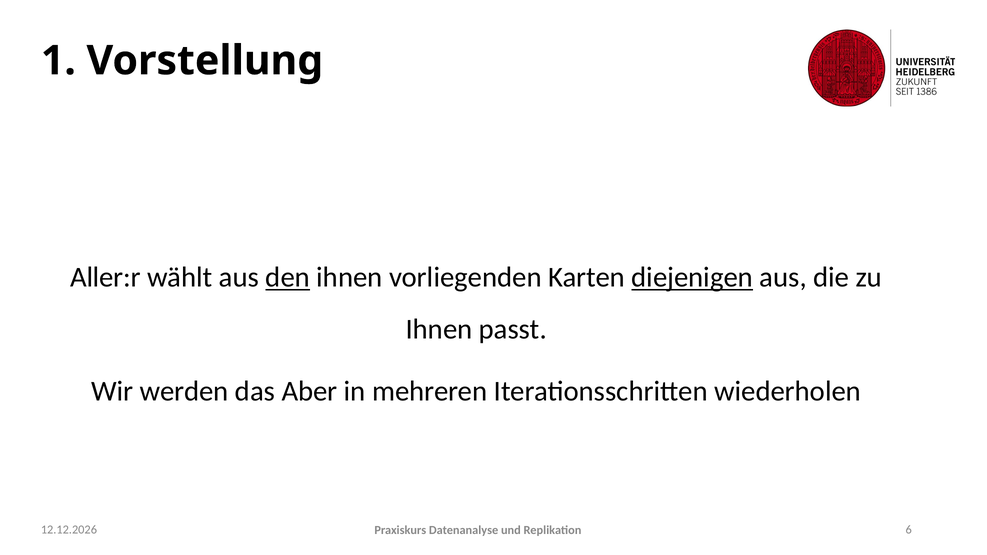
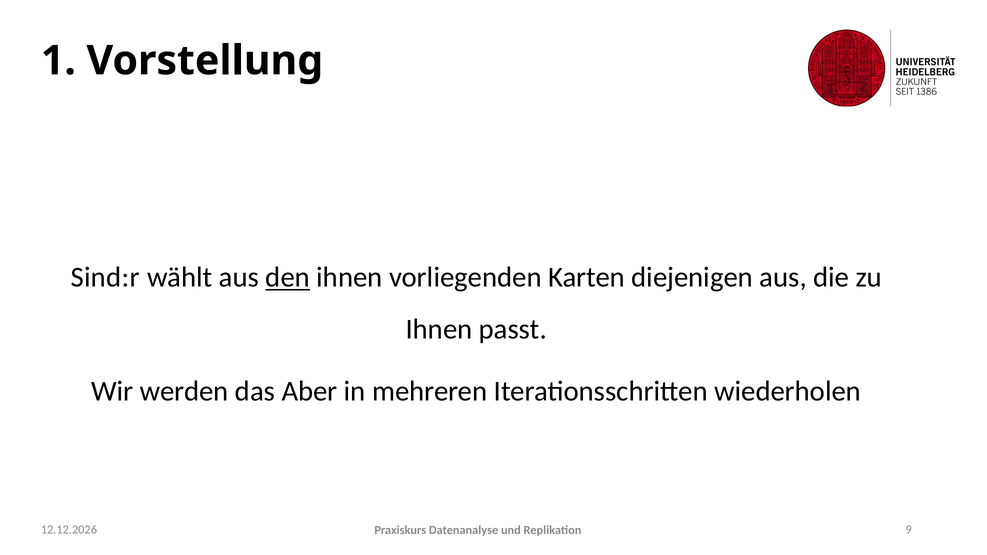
Aller:r: Aller:r -> Sind:r (105, 278)
diejenigen underline: present -> none (692, 278)
6: 6 -> 9 (909, 530)
